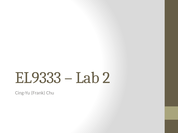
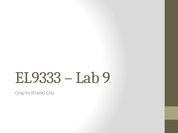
2: 2 -> 9 (106, 78)
